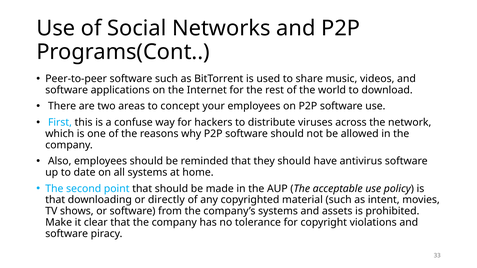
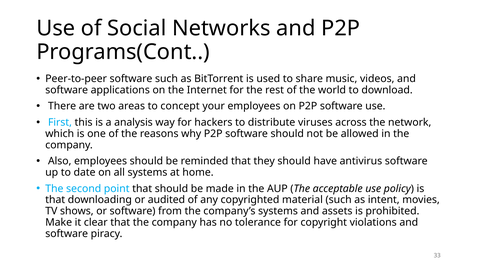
confuse: confuse -> analysis (133, 123)
directly: directly -> audited (166, 200)
